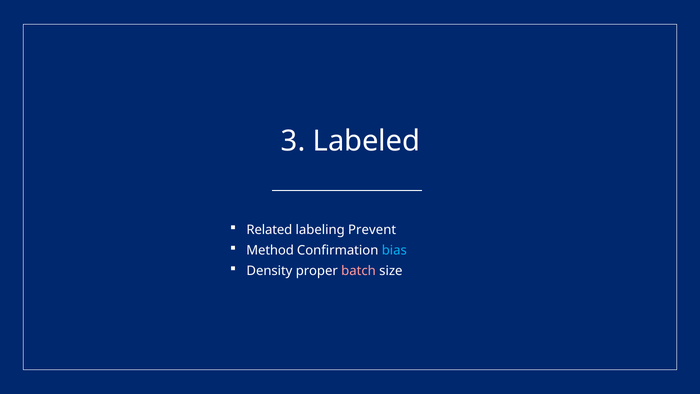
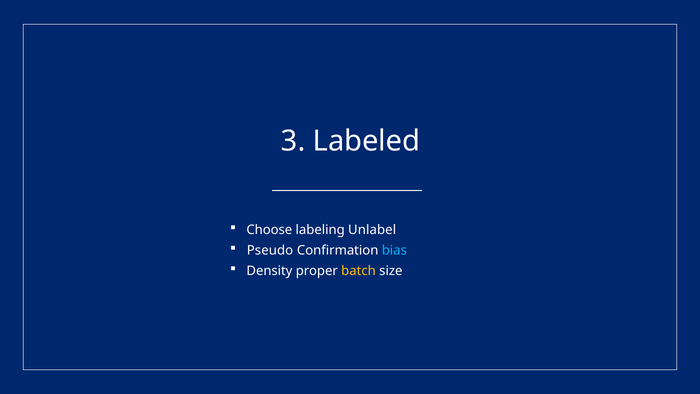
Related: Related -> Choose (269, 230)
Prevent: Prevent -> Unlabel (372, 230)
Method: Method -> Pseudo (270, 250)
batch colour: pink -> yellow (359, 271)
